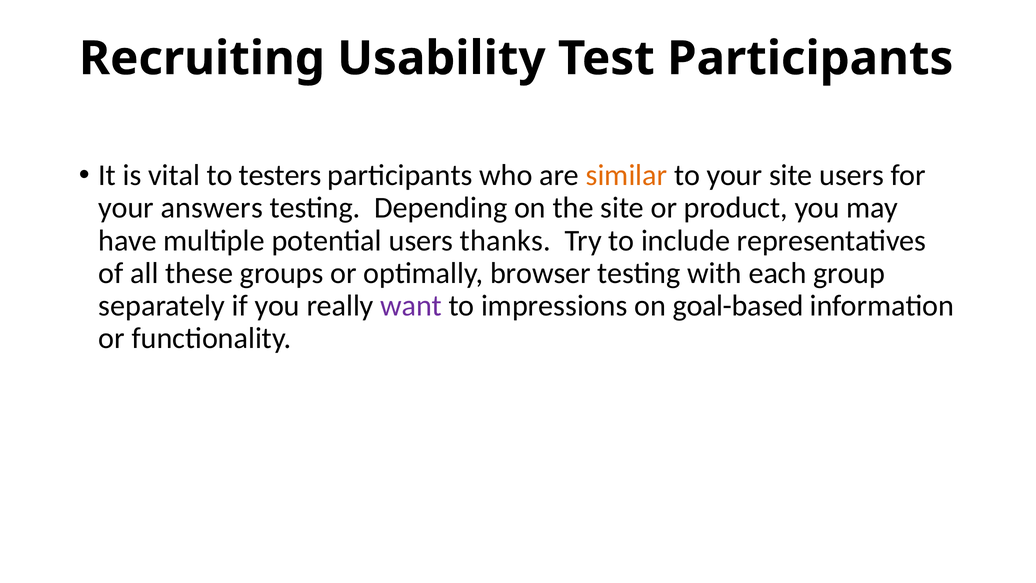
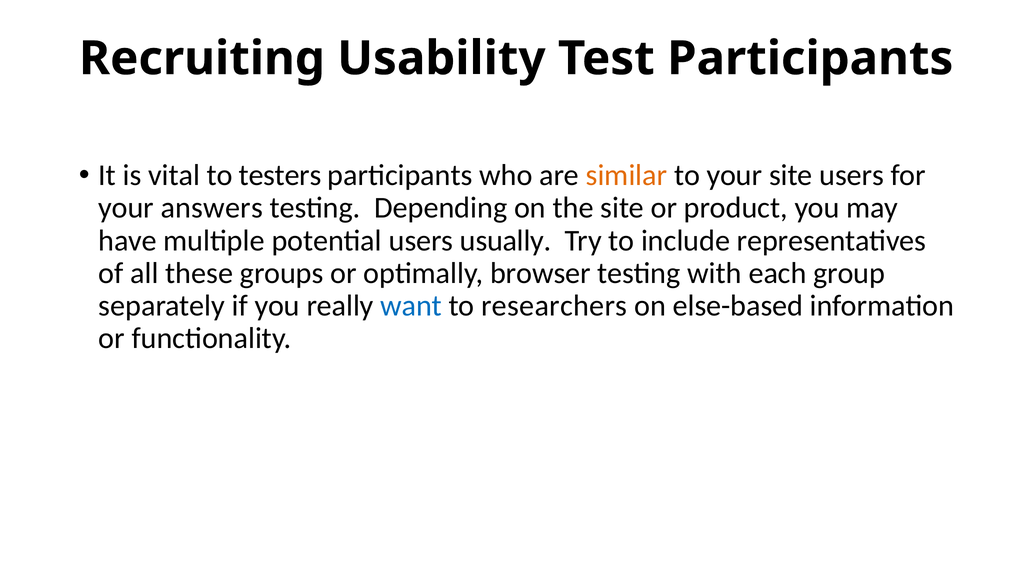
thanks: thanks -> usually (506, 240)
want colour: purple -> blue (411, 306)
impressions: impressions -> researchers (554, 306)
goal-based: goal-based -> else-based (738, 306)
